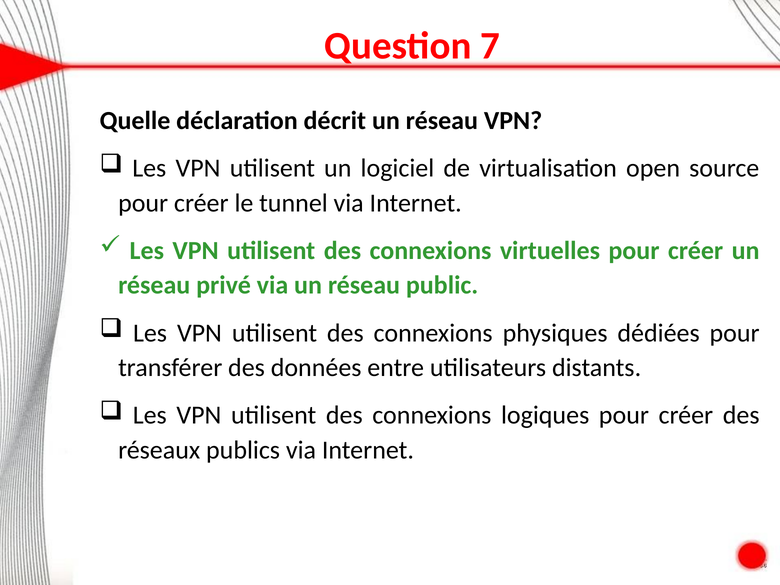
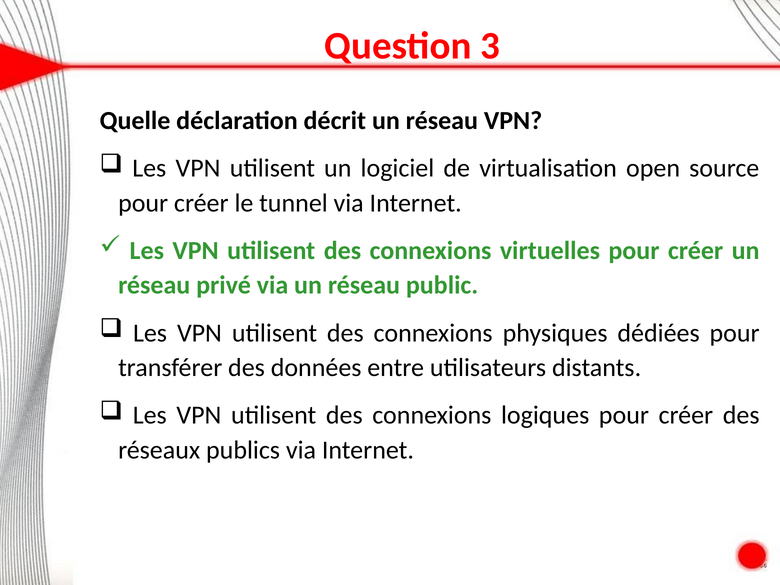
7: 7 -> 3 (490, 46)
